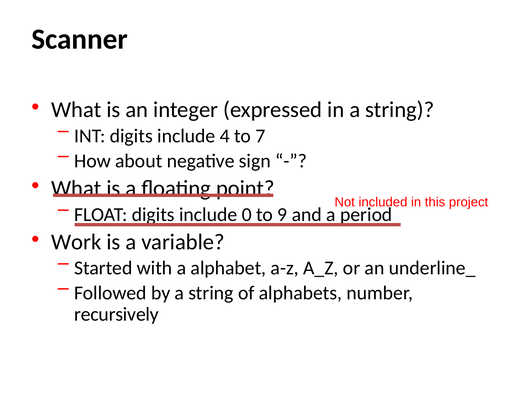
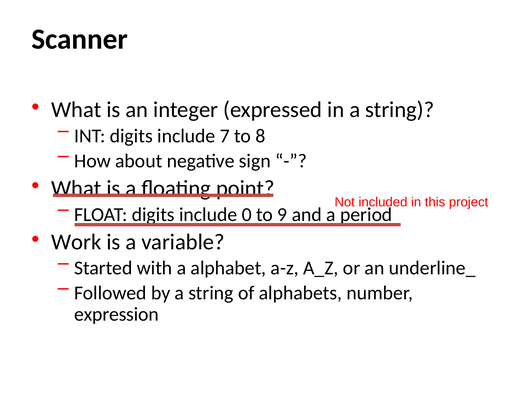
4: 4 -> 7 (225, 136)
7: 7 -> 8 (260, 136)
recursively: recursively -> expression (116, 314)
